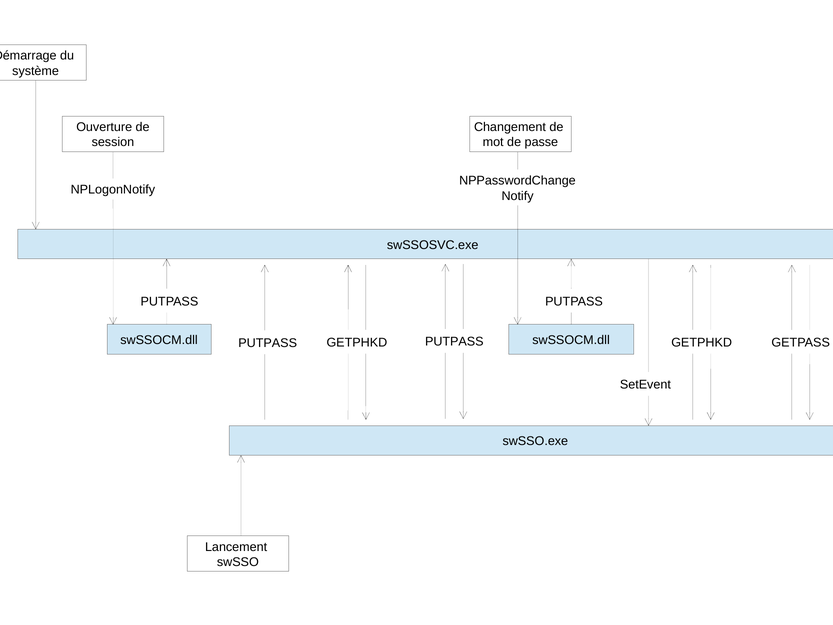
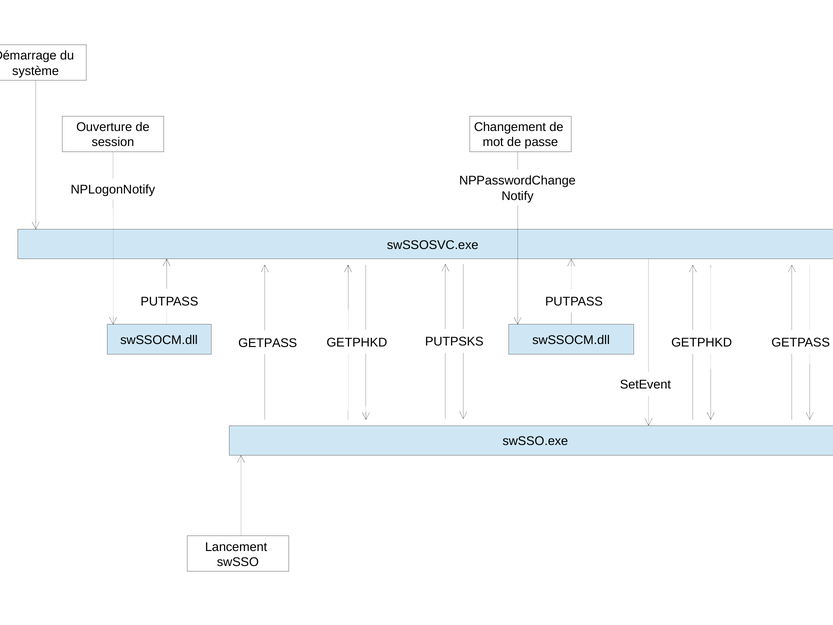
PUTPASS: PUTPASS -> PUTPSKS (454, 342)
PUTPASS: PUTPASS -> GETPASS (268, 343)
